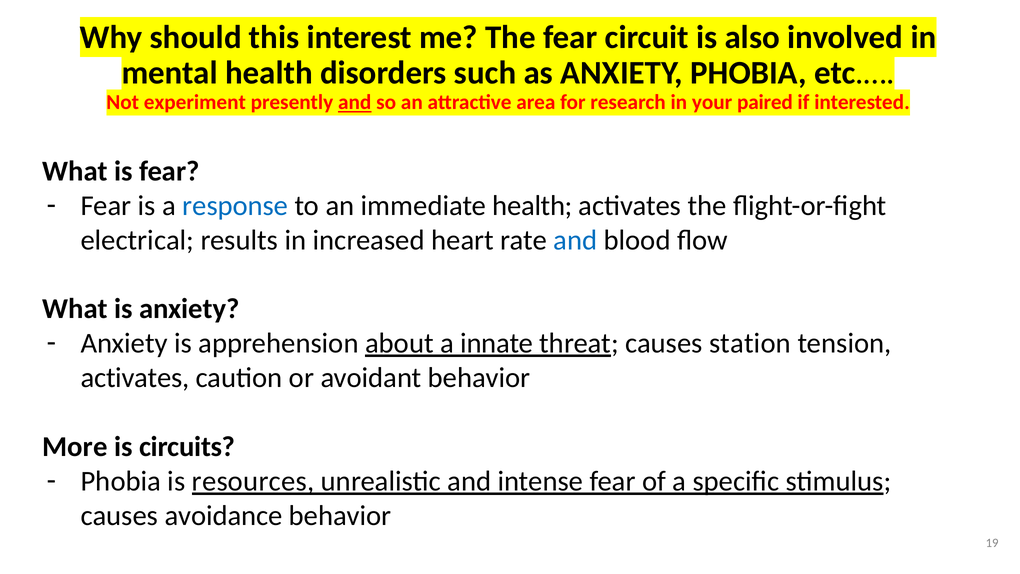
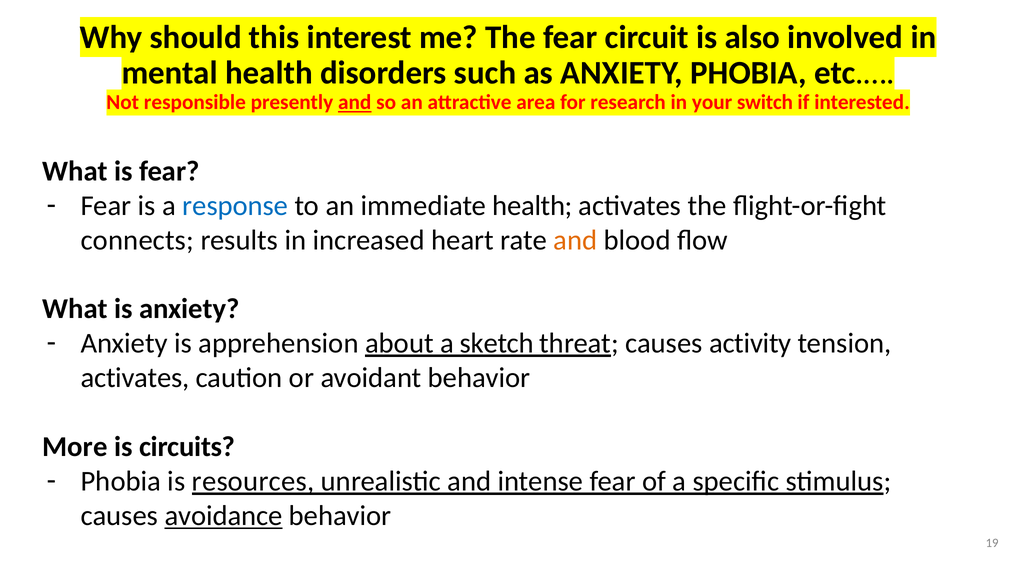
experiment: experiment -> responsible (195, 102)
paired: paired -> switch (765, 102)
electrical: electrical -> connects (137, 240)
and colour: blue -> orange (575, 240)
innate: innate -> sketch (497, 343)
station: station -> activity (750, 343)
avoidance underline: none -> present (224, 516)
